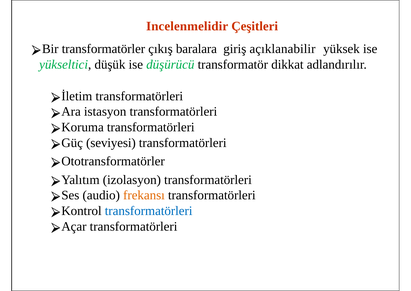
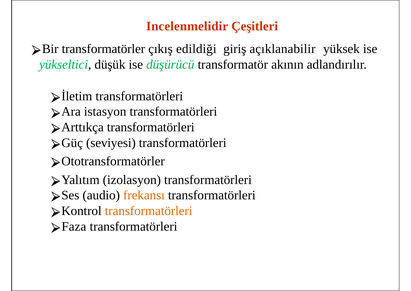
baralara: baralara -> edildiği (196, 49)
dikkat: dikkat -> akının (287, 64)
Koruma: Koruma -> Arttıkça (83, 127)
transformatörleri colour: blue -> orange (149, 211)
Açar: Açar -> Faza (74, 226)
